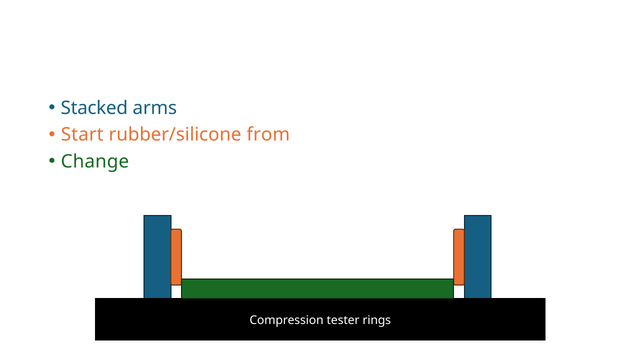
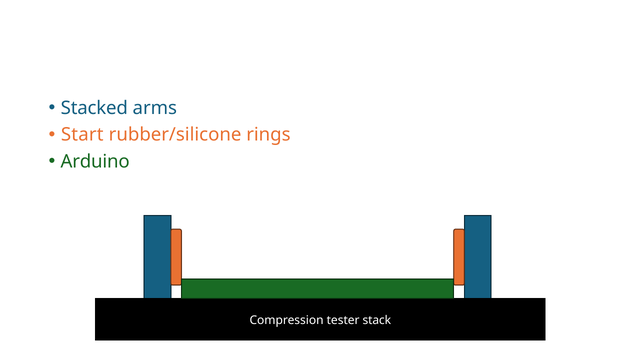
from: from -> rings (268, 135)
Change: Change -> Arduino (95, 162)
rings: rings -> stack (377, 320)
